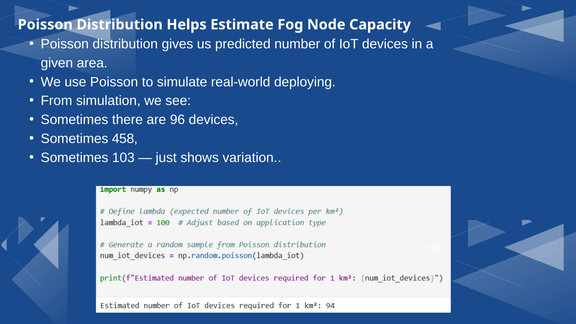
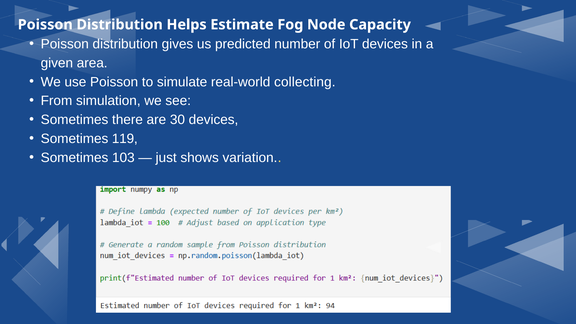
deploying: deploying -> collecting (305, 82)
96: 96 -> 30 (177, 120)
458: 458 -> 119 (125, 139)
